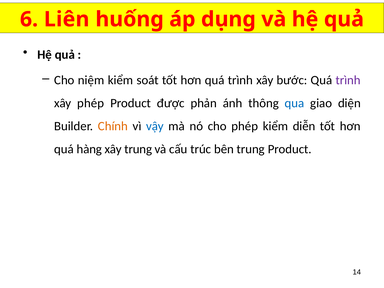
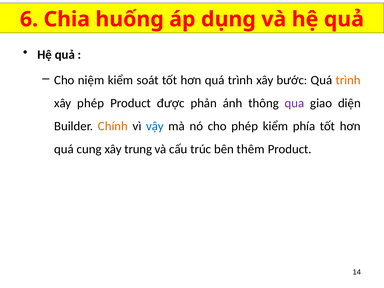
Liên: Liên -> Chia (67, 19)
trình colour: purple -> orange (348, 80)
qua colour: blue -> purple (295, 103)
diễn: diễn -> phía (304, 126)
hàng: hàng -> cung (89, 149)
bên trung: trung -> thêm (251, 149)
